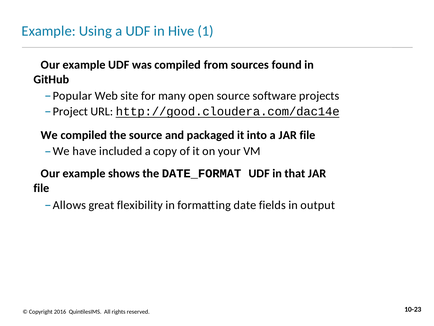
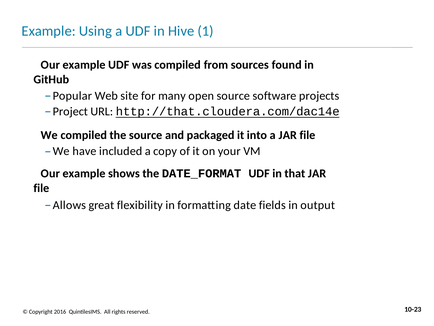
http://good.cloudera.com/dac14e: http://good.cloudera.com/dac14e -> http://that.cloudera.com/dac14e (228, 111)
